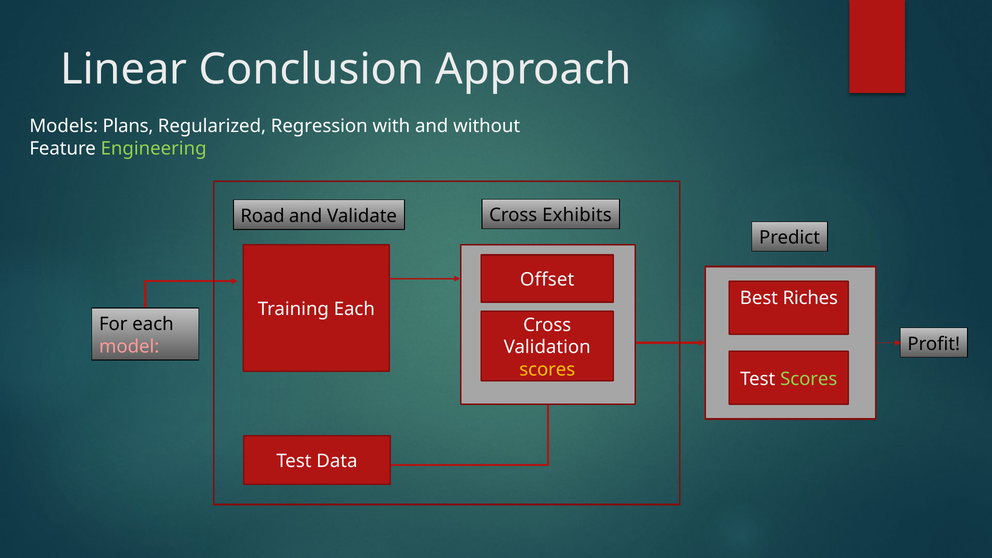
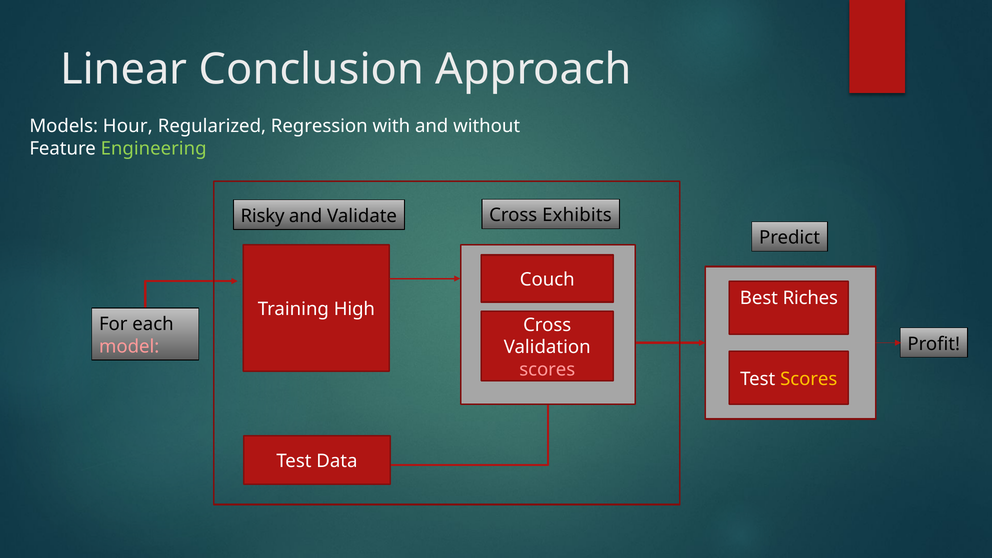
Plans: Plans -> Hour (128, 126)
Road: Road -> Risky (263, 216)
Offset: Offset -> Couch (547, 280)
Training Each: Each -> High (354, 309)
scores colour: yellow -> pink (547, 370)
Scores colour: light green -> yellow (809, 379)
